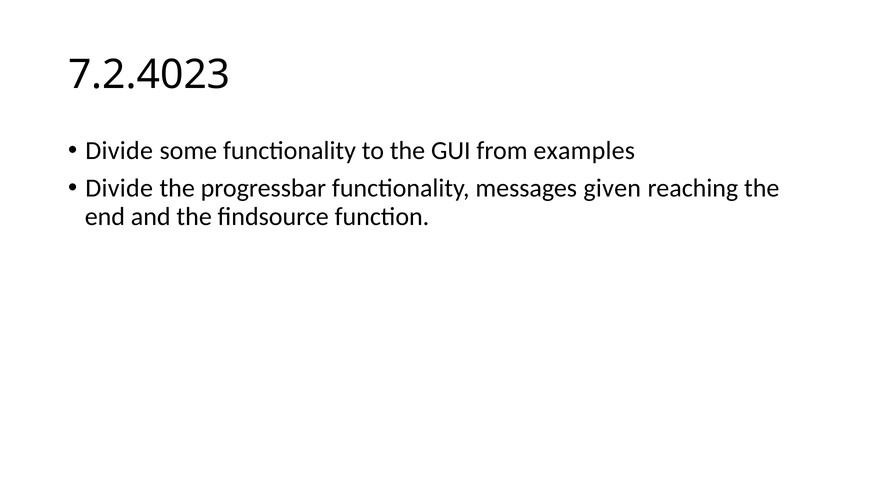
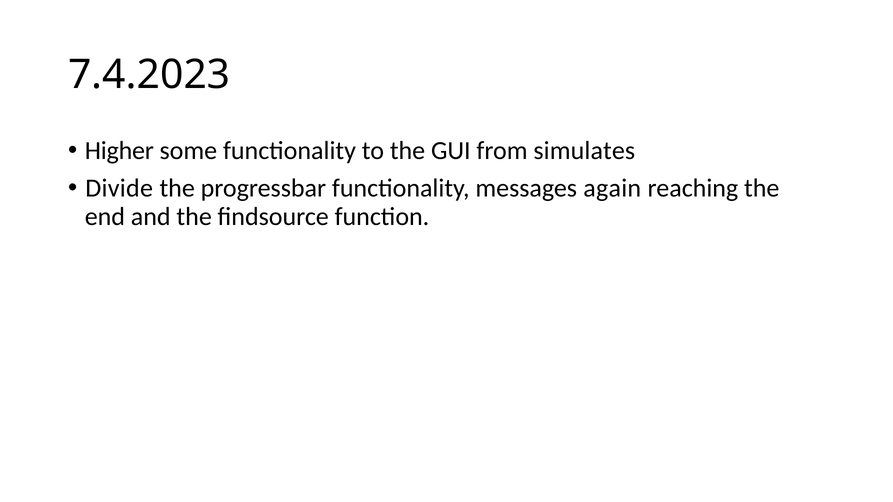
7.2.4023: 7.2.4023 -> 7.4.2023 (149, 75)
Divide: Divide -> Higher (119, 151)
examples: examples -> simulates (584, 151)
given: given -> again (612, 188)
